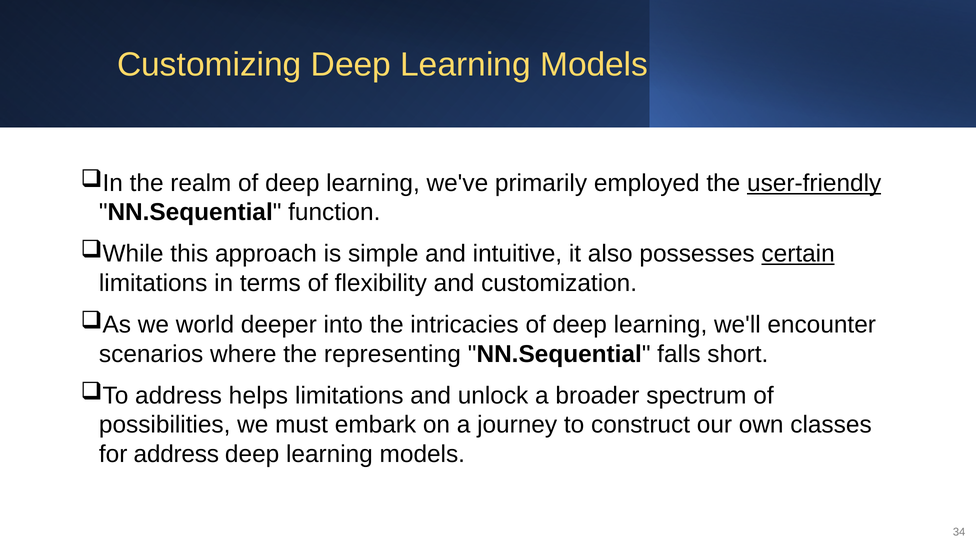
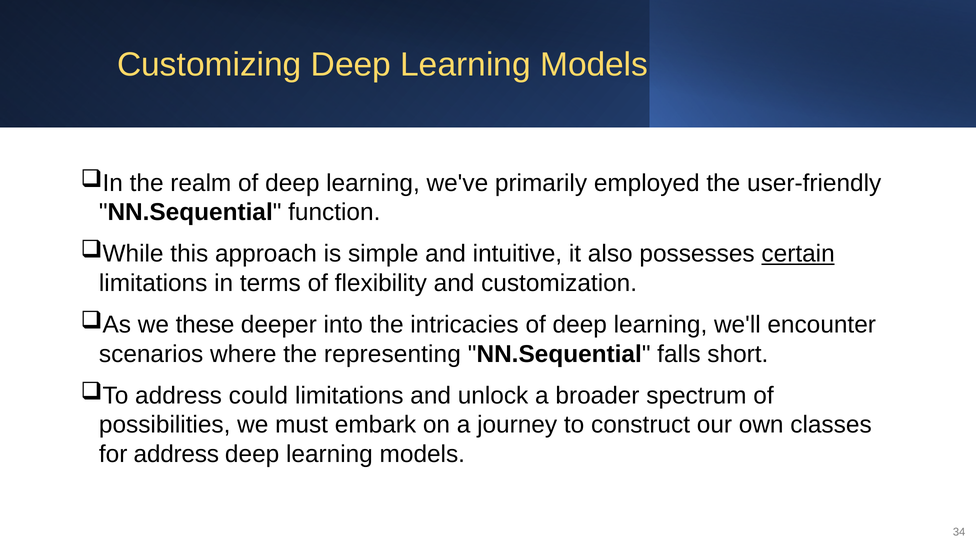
user-friendly underline: present -> none (814, 183)
world: world -> these (205, 325)
helps: helps -> could (258, 395)
